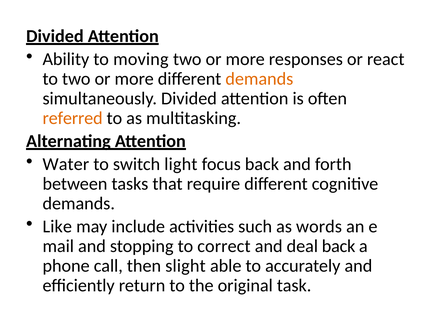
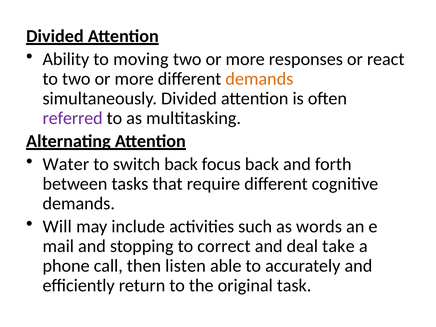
referred colour: orange -> purple (73, 118)
switch light: light -> back (181, 164)
Like: Like -> Will (57, 227)
deal back: back -> take (338, 246)
slight: slight -> listen (186, 266)
